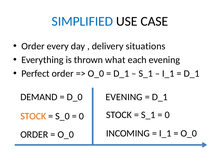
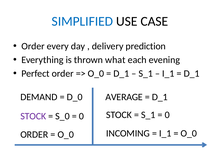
situations: situations -> prediction (146, 46)
EVENING: EVENING -> AVERAGE (124, 97)
STOCK colour: orange -> purple (33, 116)
